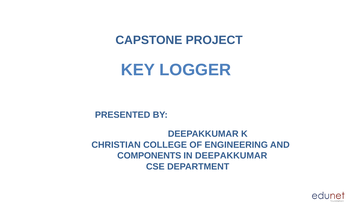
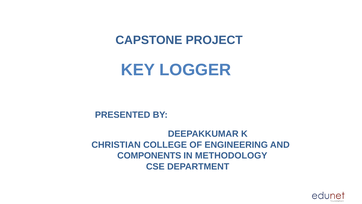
IN DEEPAKKUMAR: DEEPAKKUMAR -> METHODOLOGY (231, 155)
